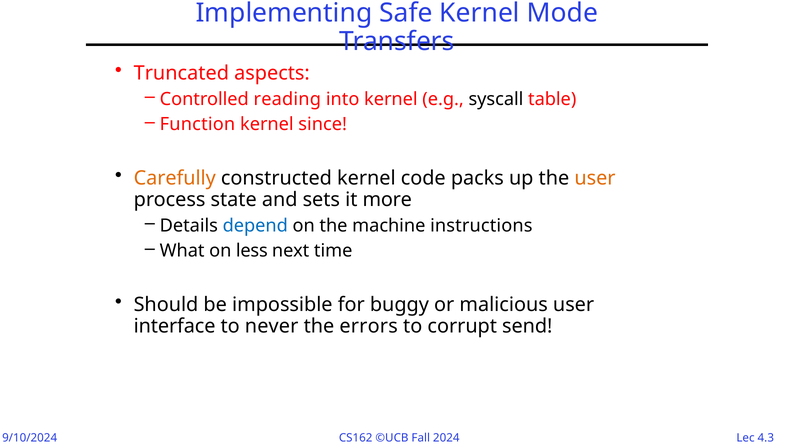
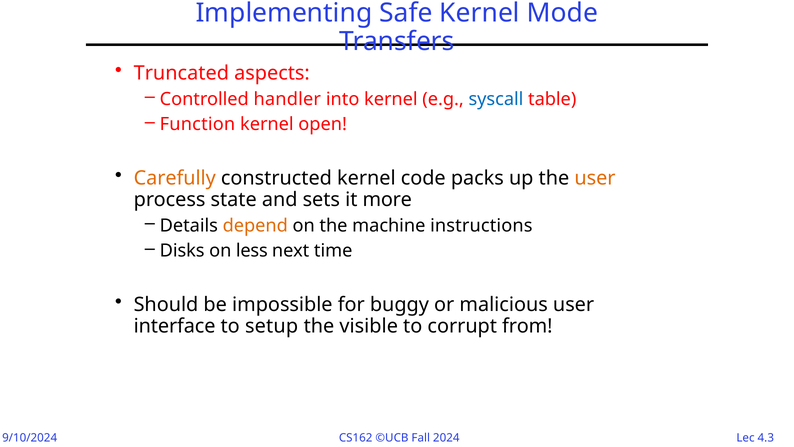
reading: reading -> handler (287, 99)
syscall colour: black -> blue (496, 99)
since: since -> open (323, 124)
depend colour: blue -> orange (255, 225)
What: What -> Disks (182, 251)
never: never -> setup (272, 326)
errors: errors -> visible (369, 326)
send: send -> from (527, 326)
